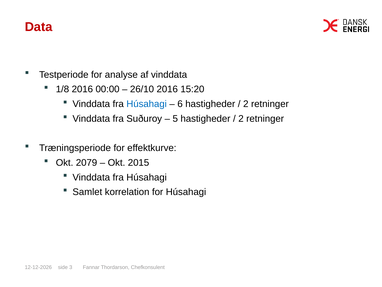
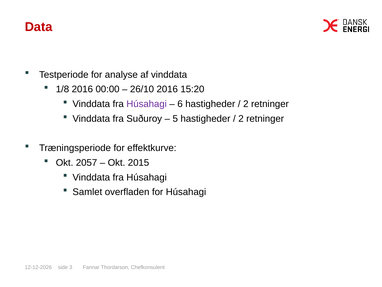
Húsahagi colour: blue -> purple (147, 104)
2079: 2079 -> 2057 (87, 162)
korrelation: korrelation -> overfladen (127, 192)
